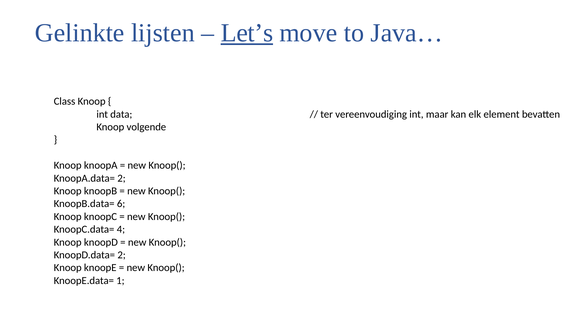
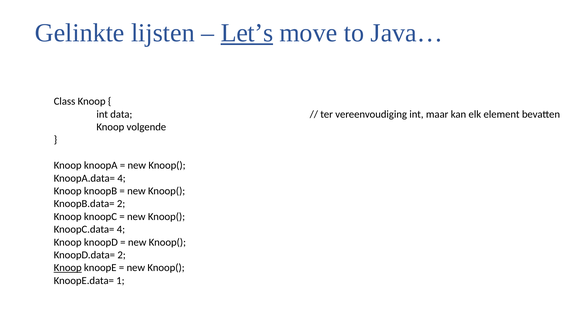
KnoopA.data= 2: 2 -> 4 (121, 178)
KnoopB.data= 6: 6 -> 2 (121, 204)
Knoop underline: none -> present (68, 268)
